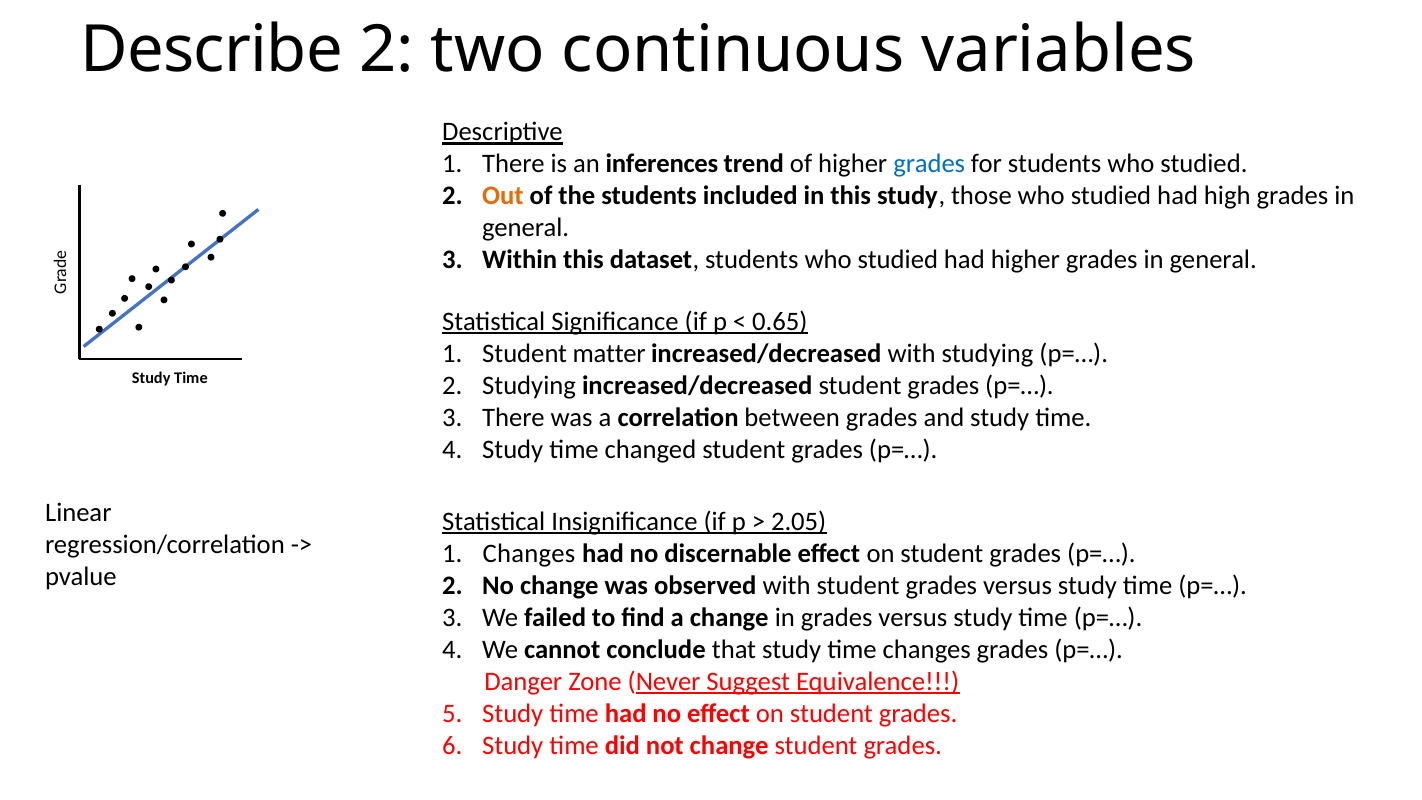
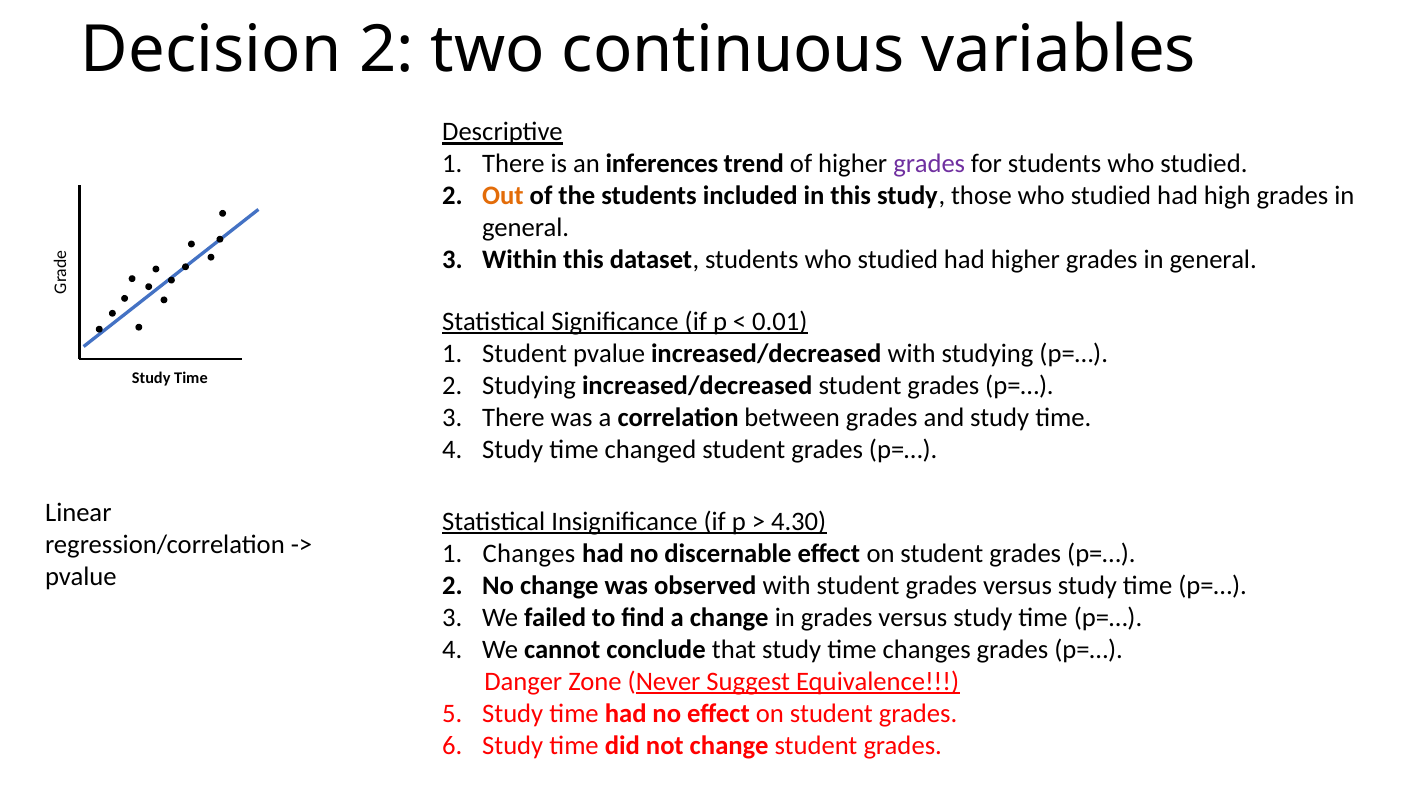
Describe: Describe -> Decision (211, 50)
grades colour: blue -> purple (929, 164)
0.65: 0.65 -> 0.01 (780, 321)
Student matter: matter -> pvalue (609, 353)
2.05: 2.05 -> 4.30 (799, 521)
